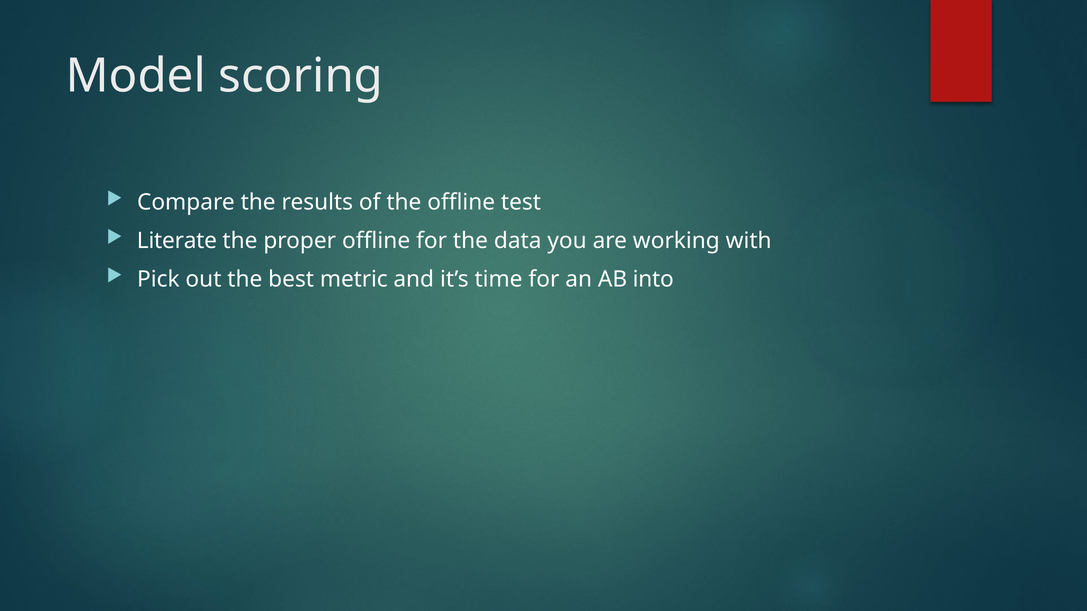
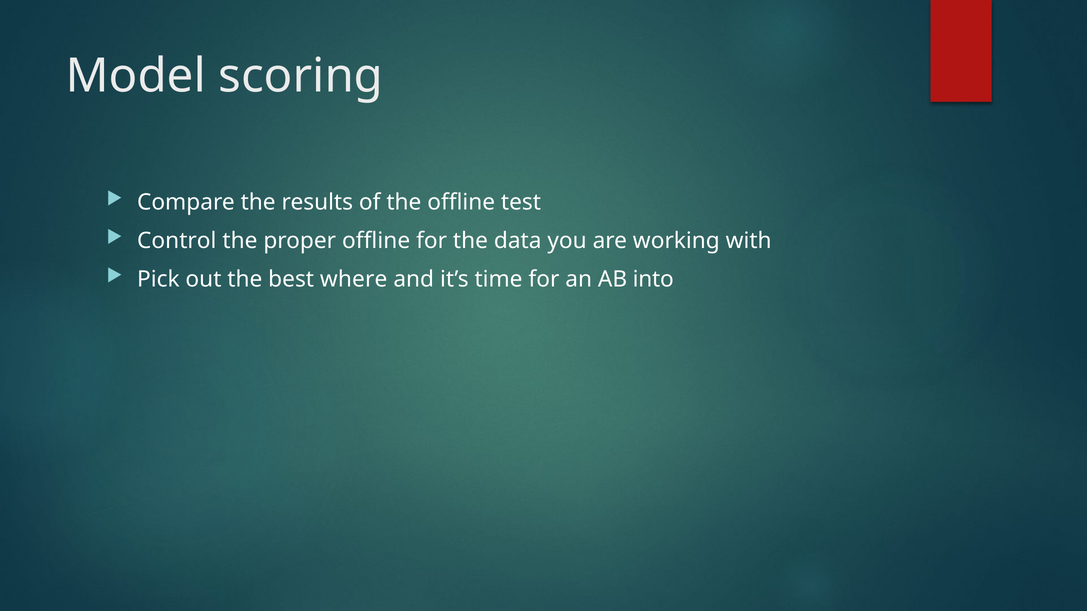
Literate: Literate -> Control (177, 241)
metric: metric -> where (354, 279)
